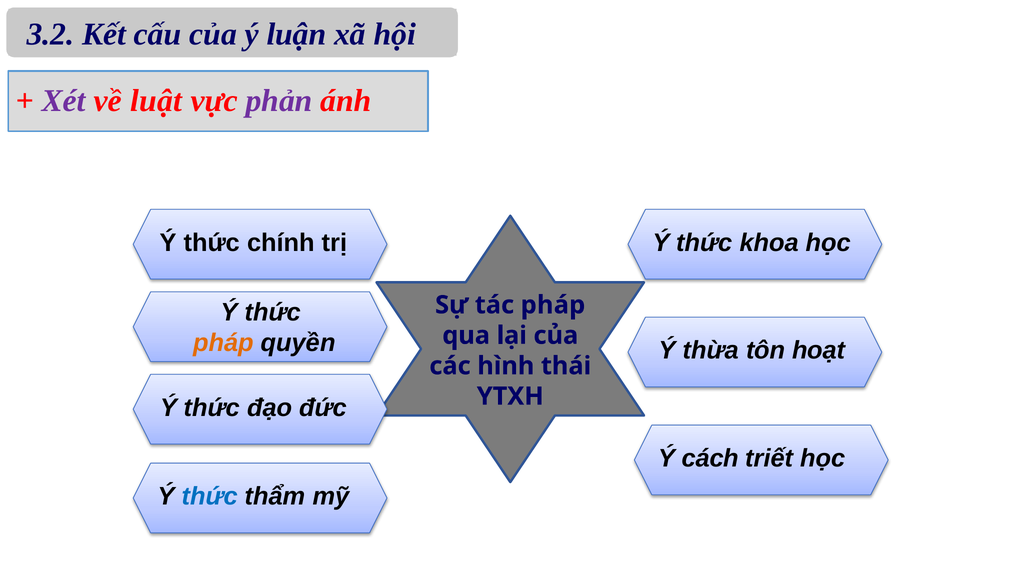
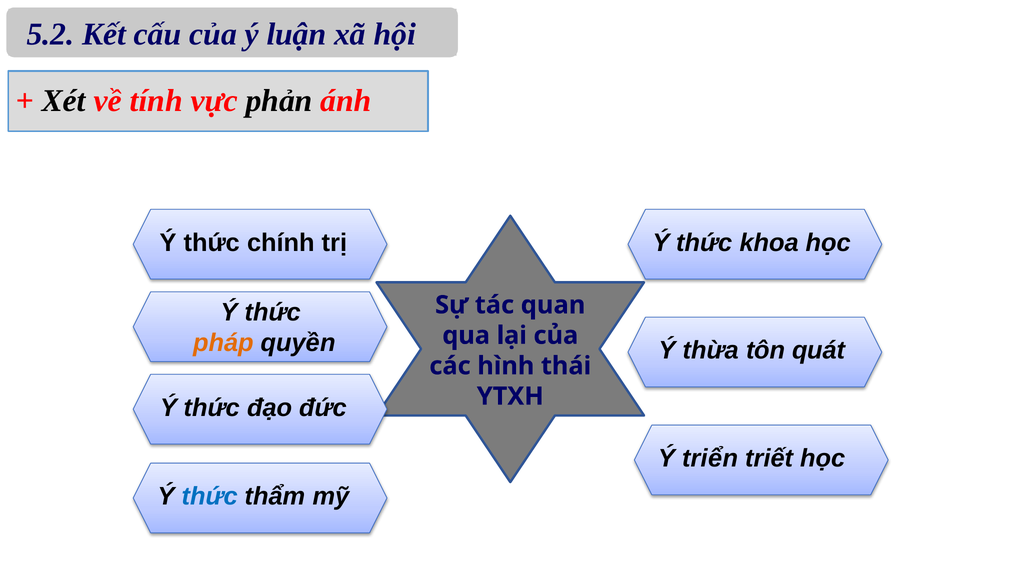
3.2: 3.2 -> 5.2 (50, 35)
Xét colour: purple -> black (64, 101)
luật: luật -> tính (156, 101)
phản colour: purple -> black (279, 101)
tác pháp: pháp -> quan (553, 305)
hoạt: hoạt -> quát (819, 350)
cách: cách -> triển (710, 458)
